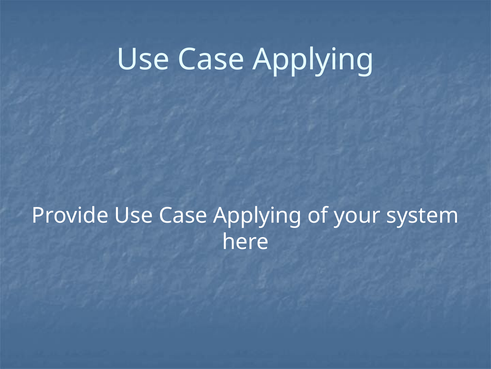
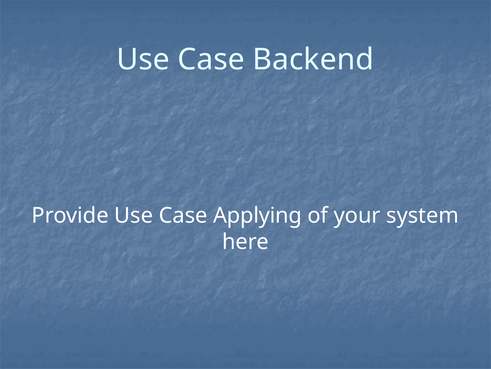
Applying: Applying -> Backend (313, 59)
